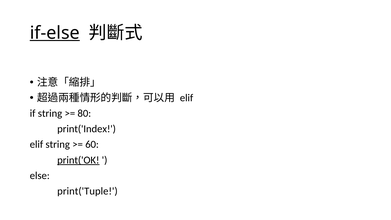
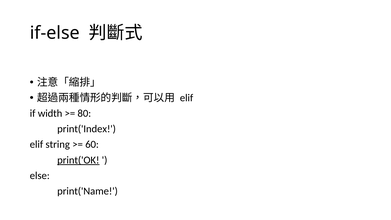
if-else underline: present -> none (55, 33)
if string: string -> width (50, 113)
print('Tuple: print('Tuple -> print('Name (88, 191)
